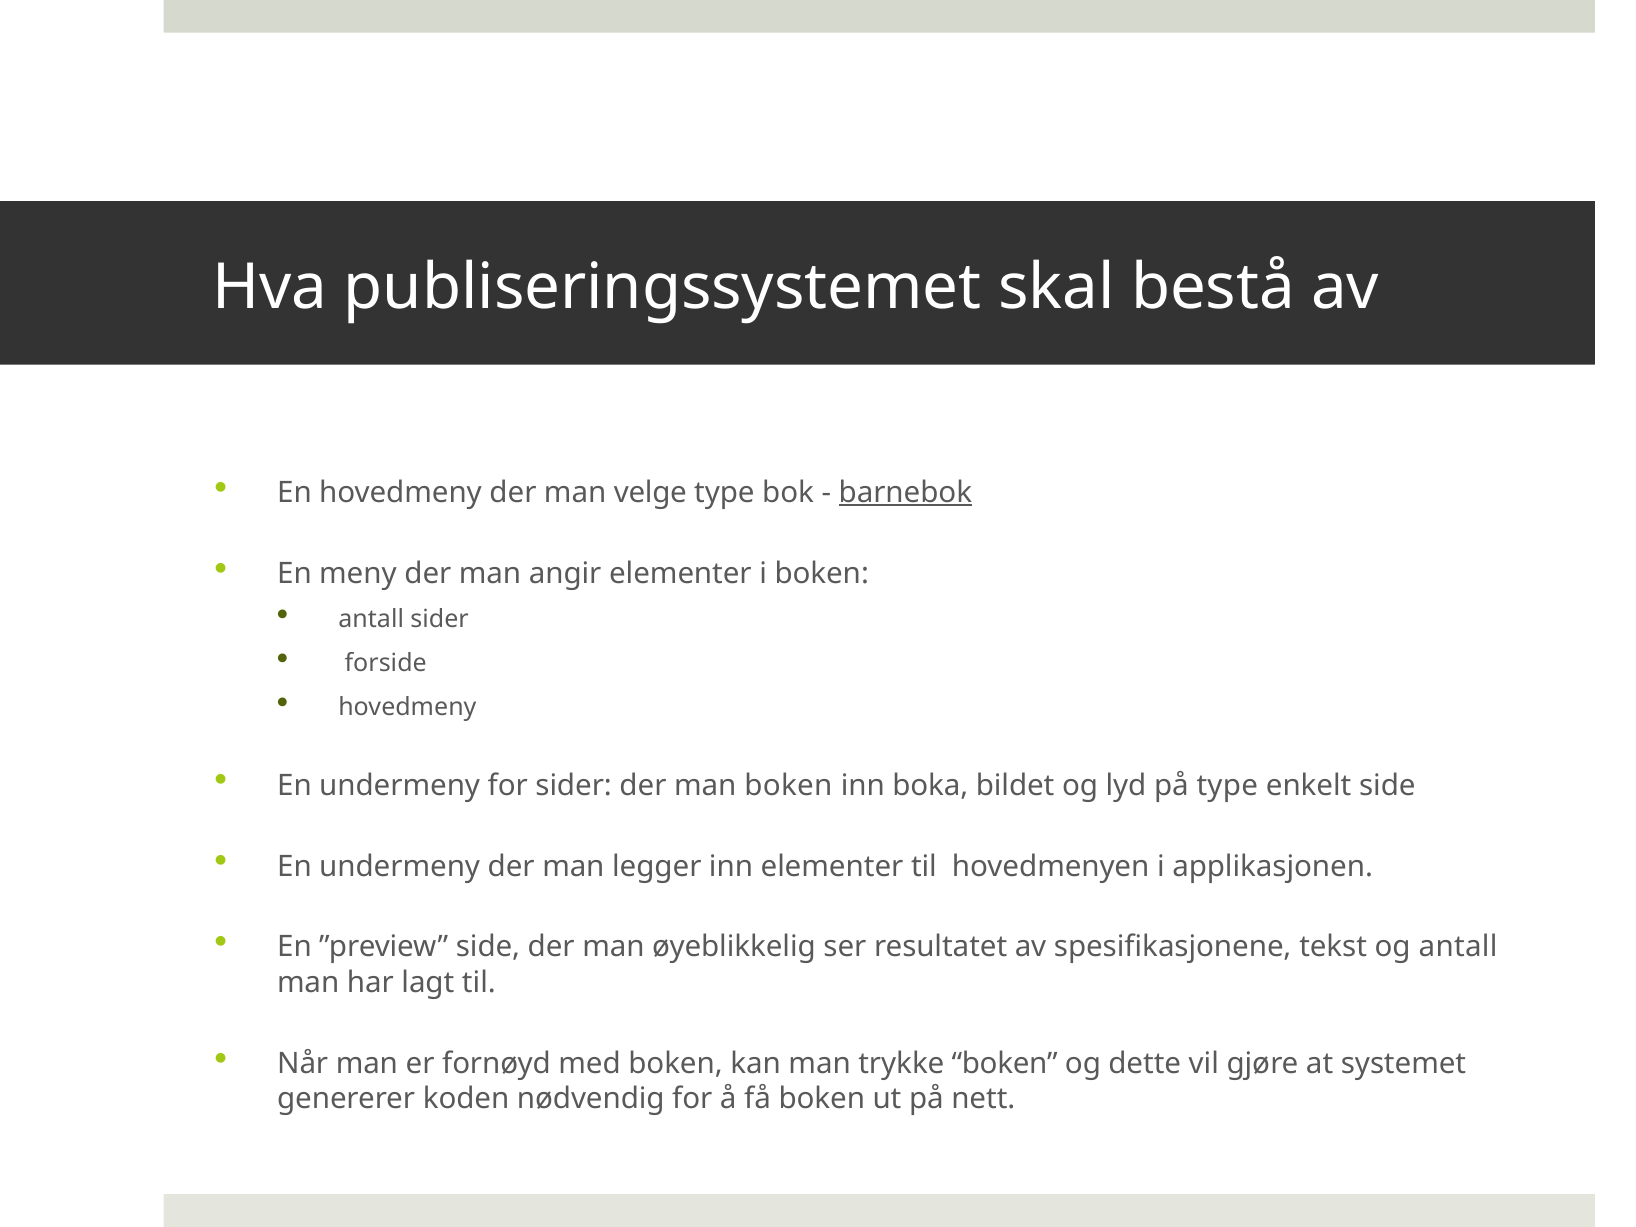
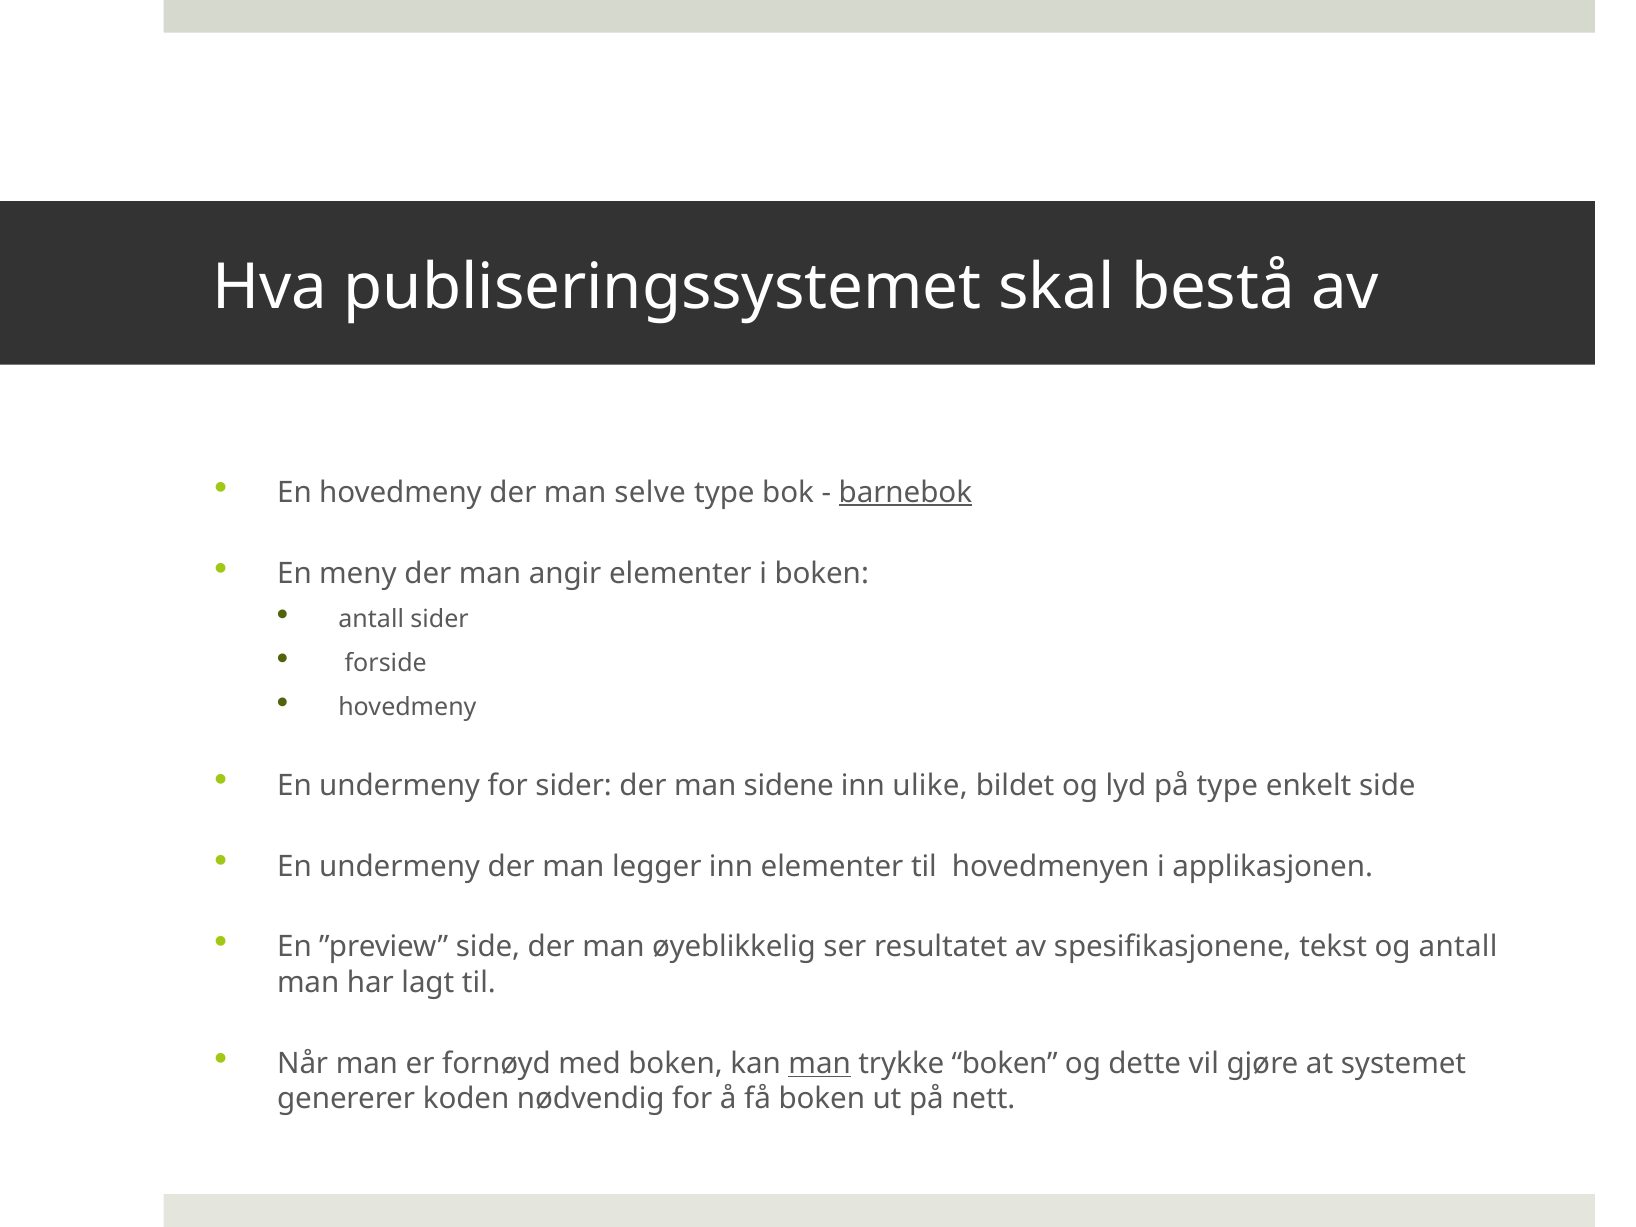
velge: velge -> selve (650, 492)
man boken: boken -> sidene (789, 785)
boka: boka -> ulike (930, 785)
man underline: none -> present (820, 1064)
